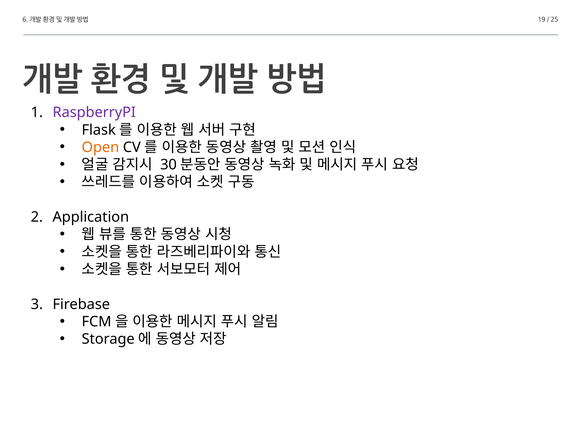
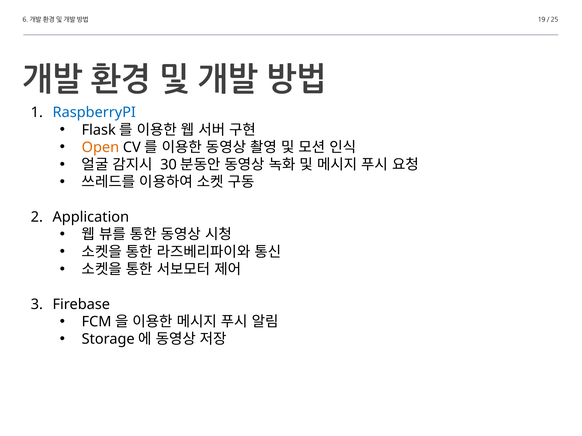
RaspberryPI colour: purple -> blue (94, 113)
